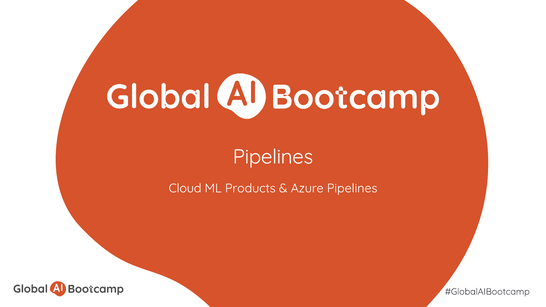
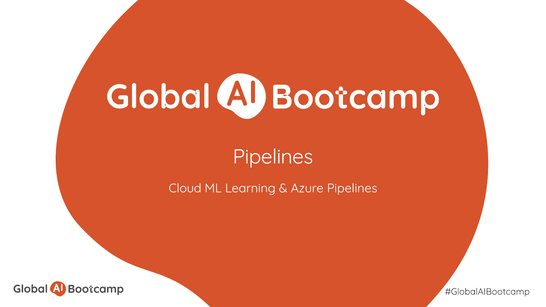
Products: Products -> Learning (250, 188)
